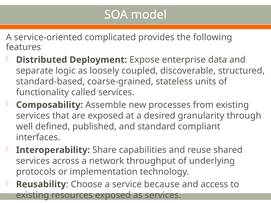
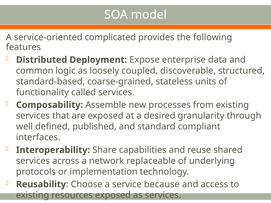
separate: separate -> common (35, 71)
throughput: throughput -> replaceable (151, 161)
